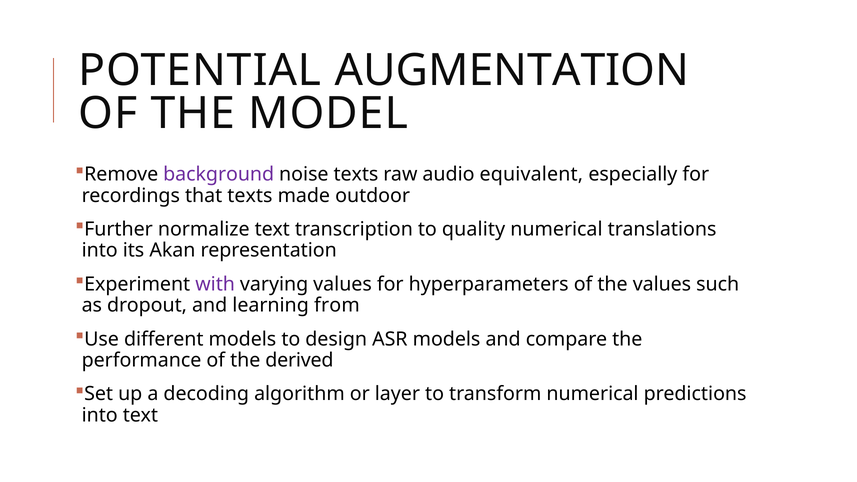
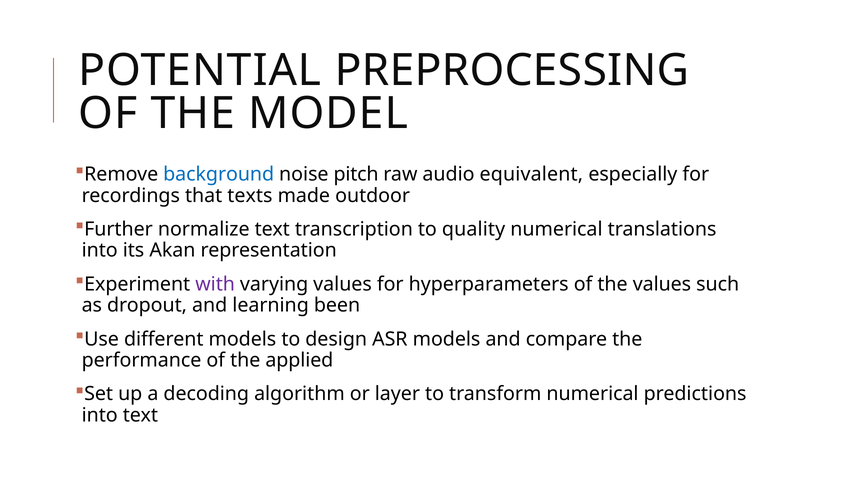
AUGMENTATION: AUGMENTATION -> PREPROCESSING (512, 71)
background colour: purple -> blue (219, 174)
noise texts: texts -> pitch (356, 174)
from: from -> been (337, 305)
derived: derived -> applied (299, 360)
